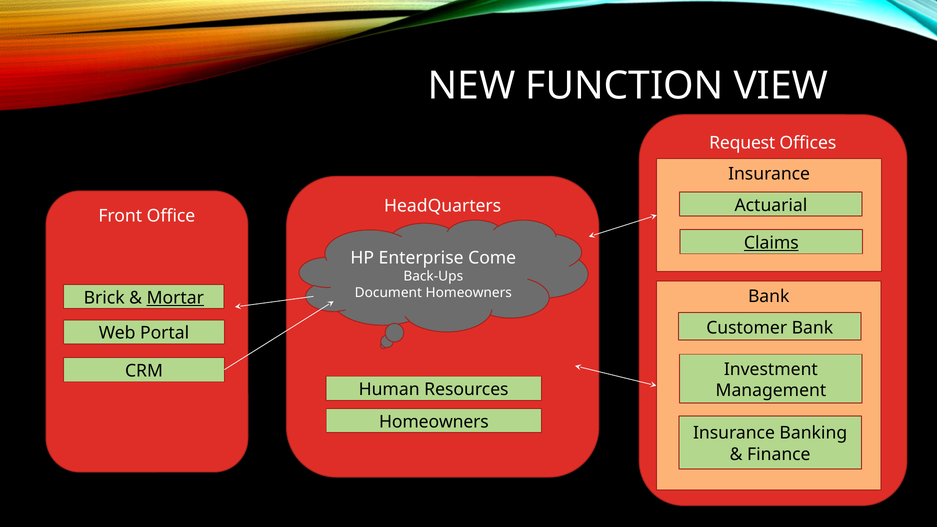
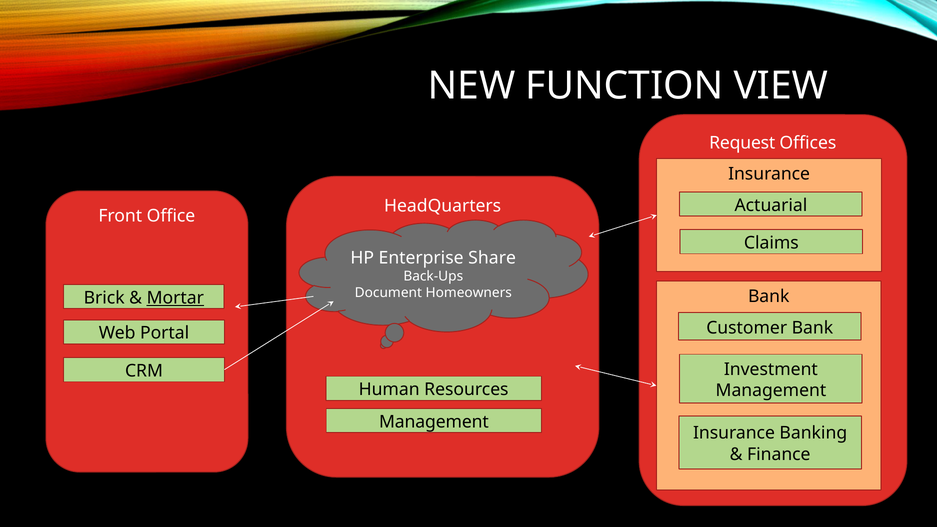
Claims underline: present -> none (771, 243)
Come: Come -> Share (492, 258)
Homeowners: Homeowners -> Management (434, 422)
